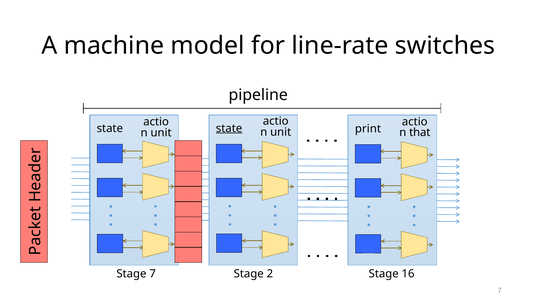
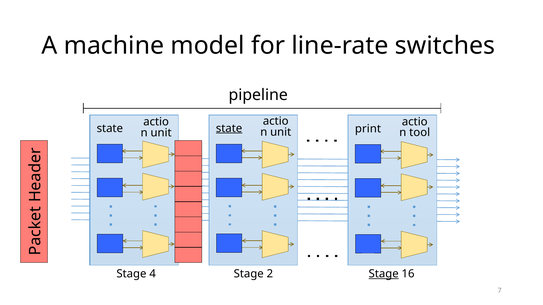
that: that -> tool (420, 133)
Stage 7: 7 -> 4 (153, 274)
Stage underline: none -> present (384, 274)
